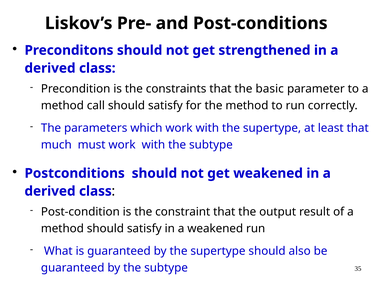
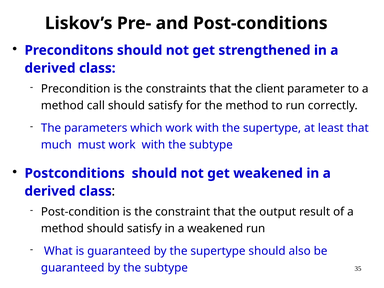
basic: basic -> client (270, 89)
